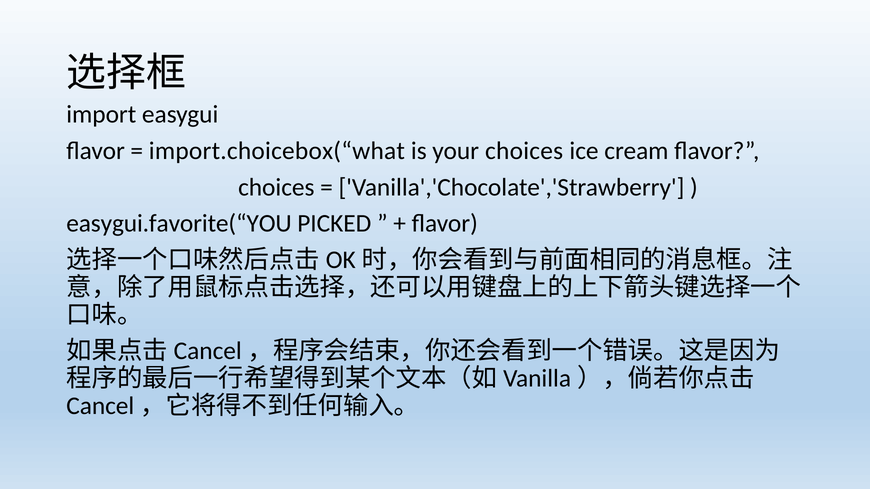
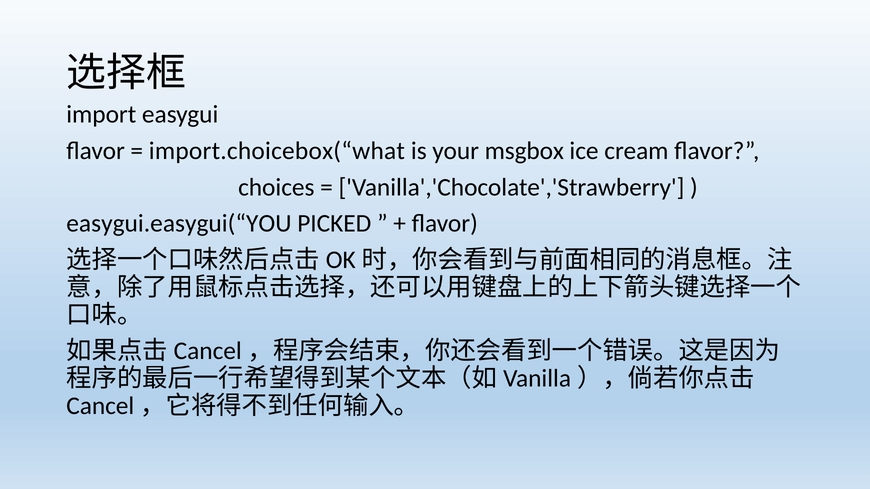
your choices: choices -> msgbox (524, 151)
easygui.favorite(“YOU: easygui.favorite(“YOU -> easygui.easygui(“YOU (179, 224)
